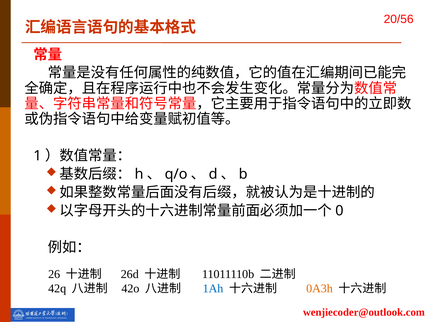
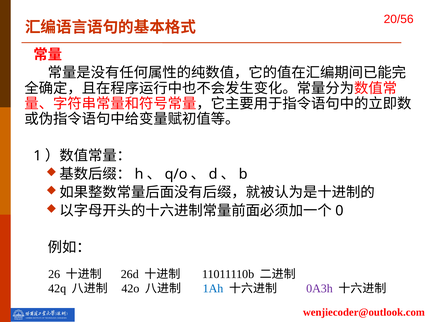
0A3h colour: orange -> purple (319, 289)
